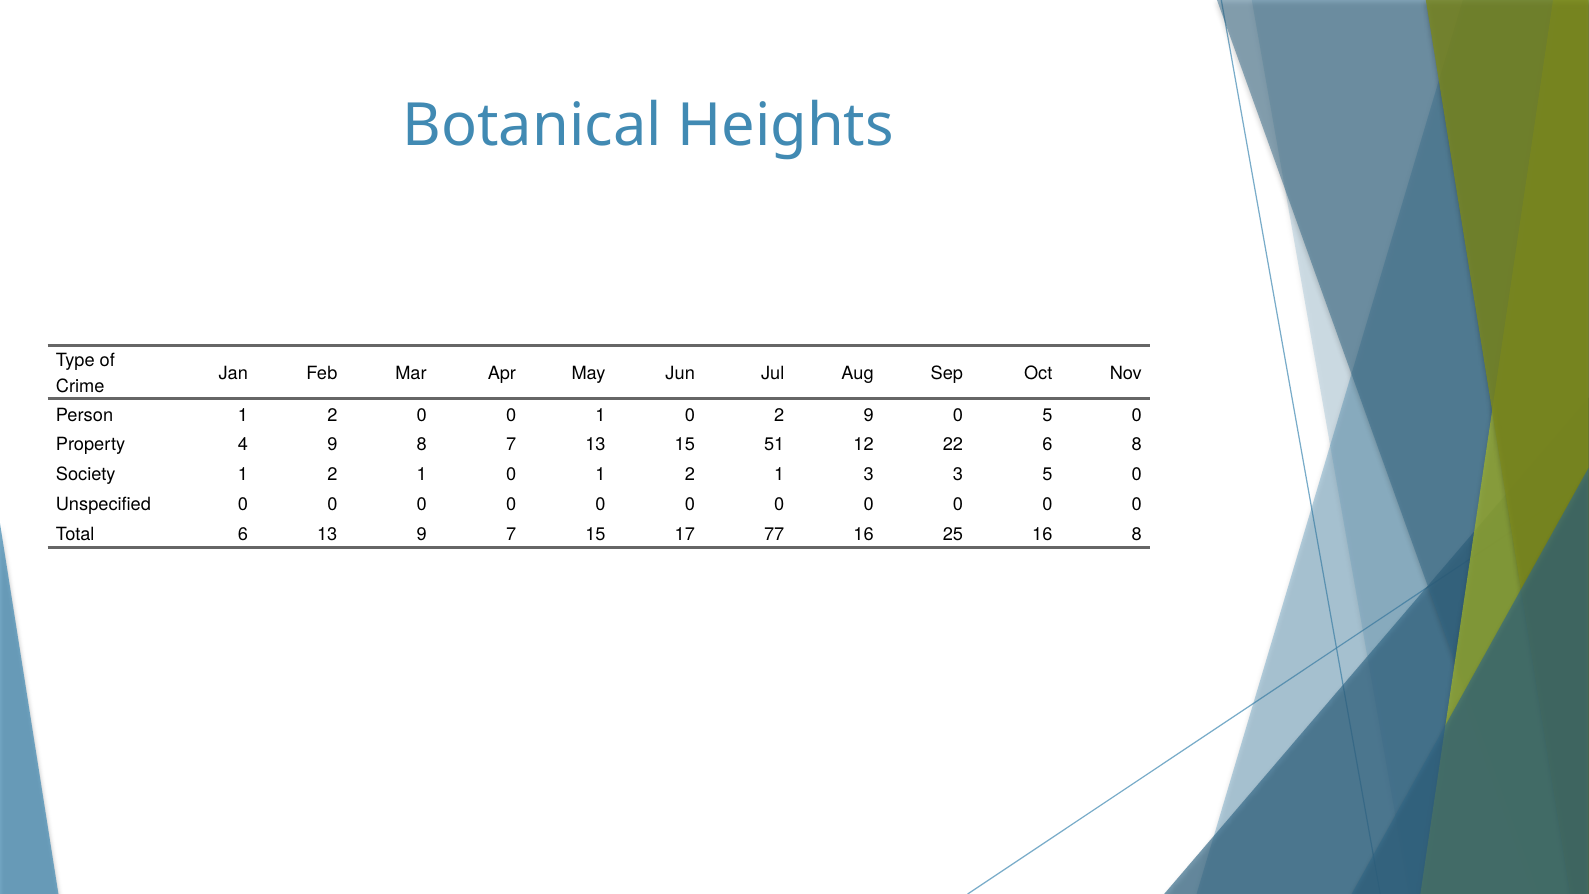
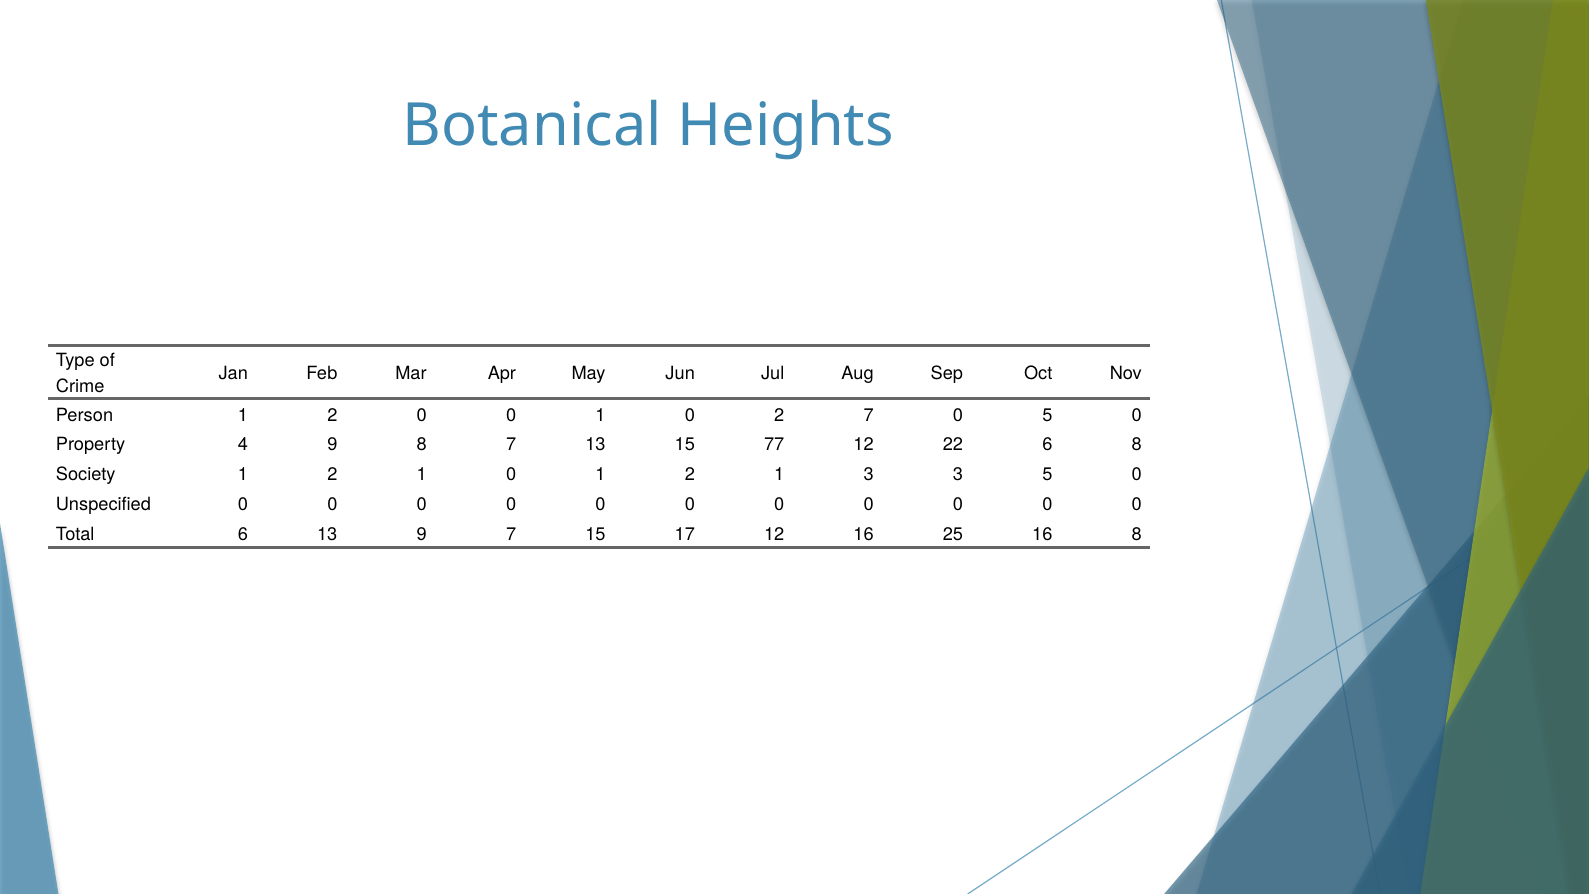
2 9: 9 -> 7 (869, 415)
51: 51 -> 77 (774, 445)
17 77: 77 -> 12 (774, 534)
